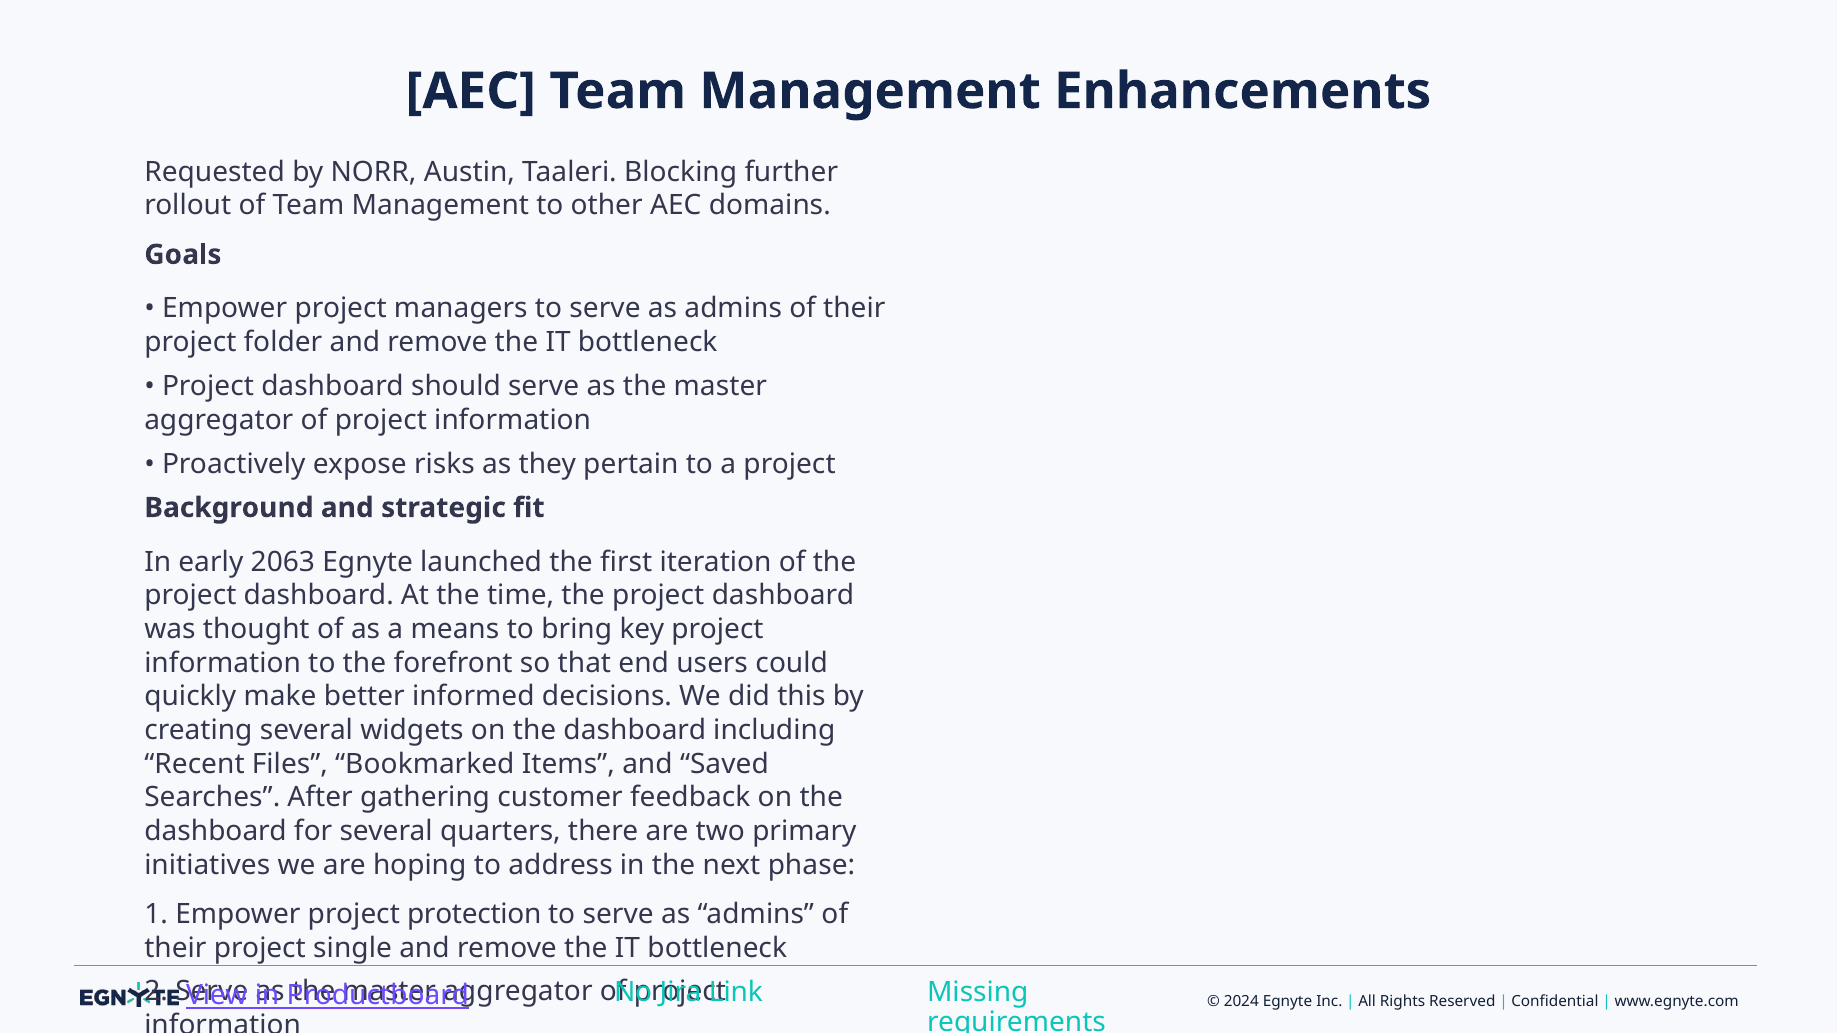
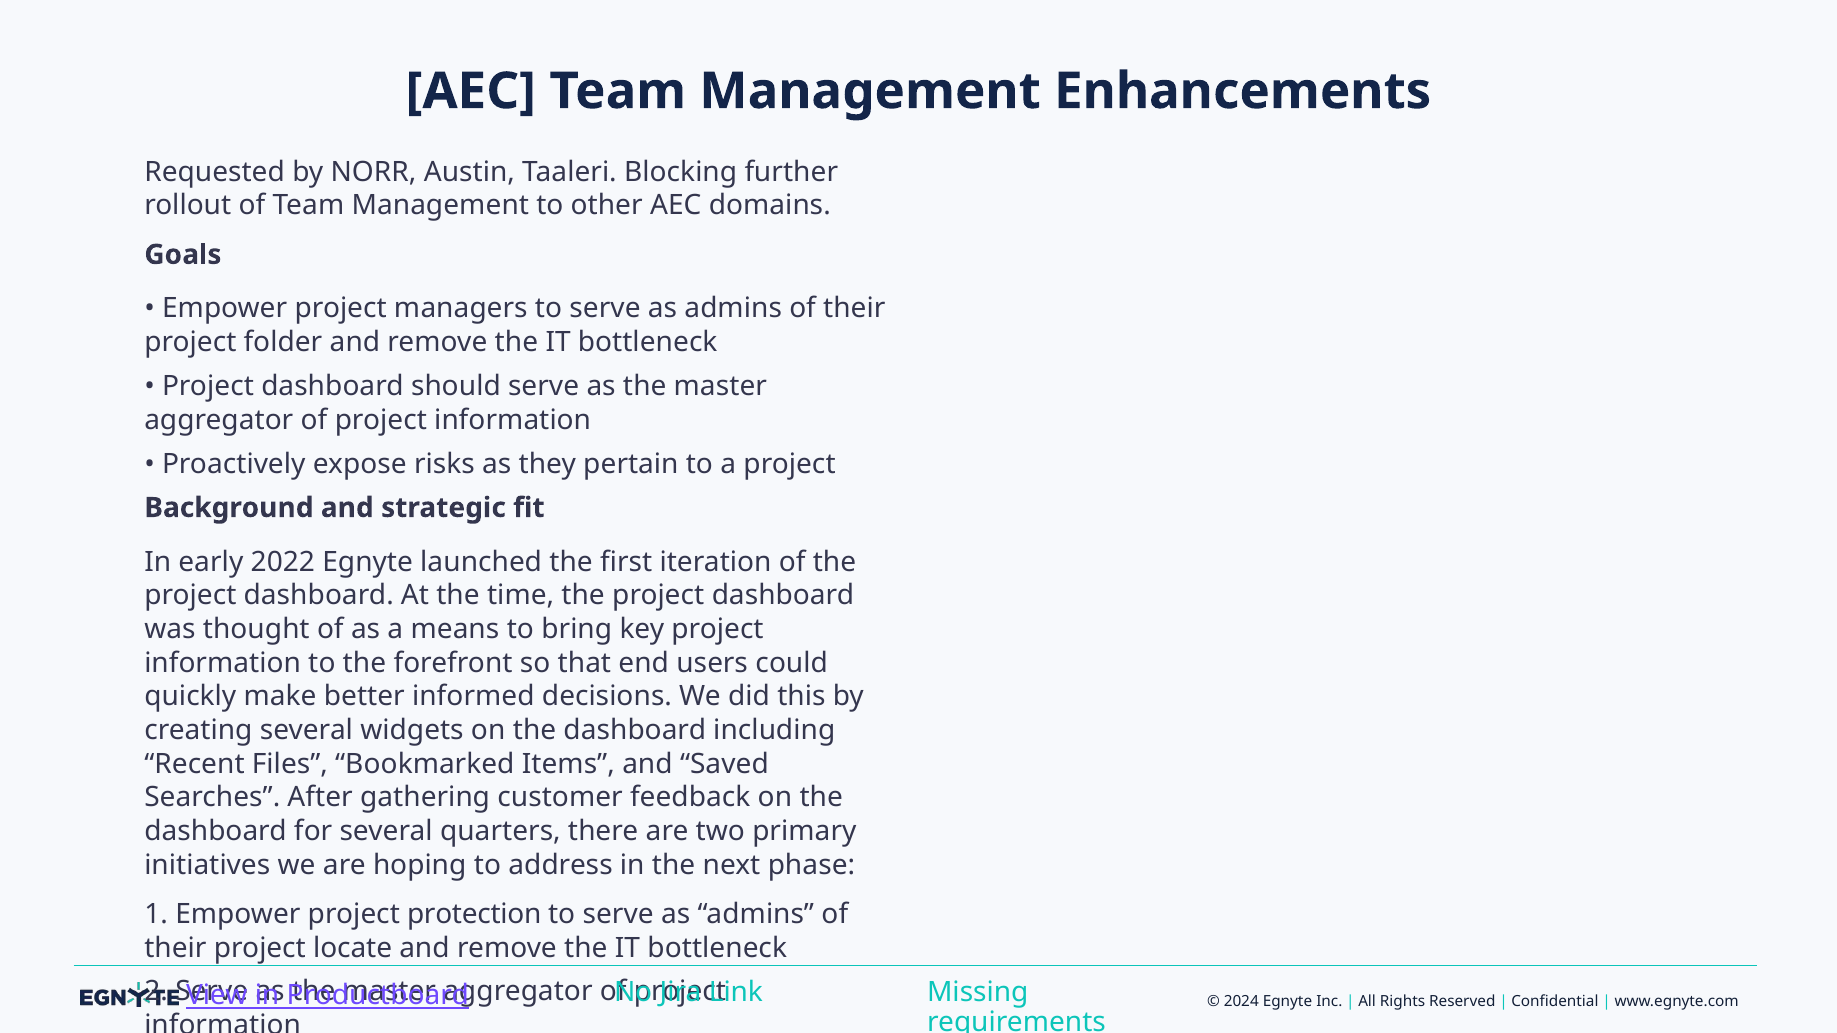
2063: 2063 -> 2022 (283, 562)
single: single -> locate (353, 948)
